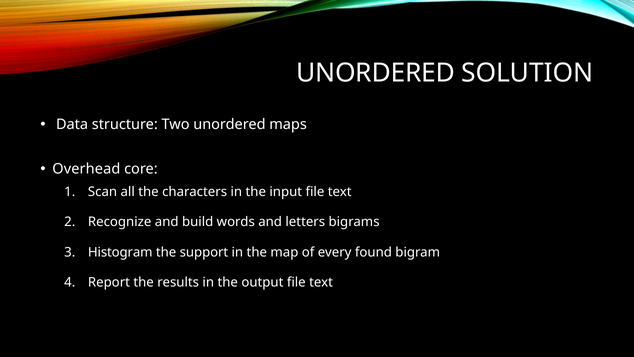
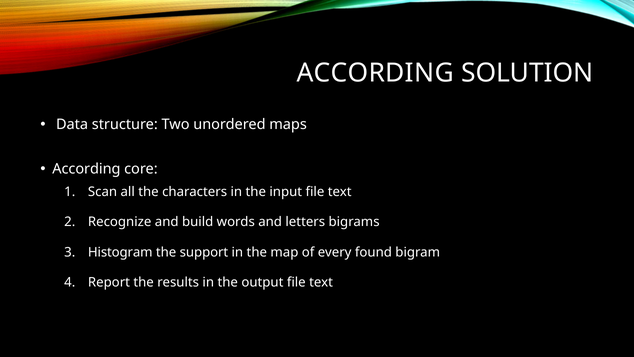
UNORDERED: UNORDERED -> ACCORDING (375, 73)
Overhead: Overhead -> According (86, 169)
